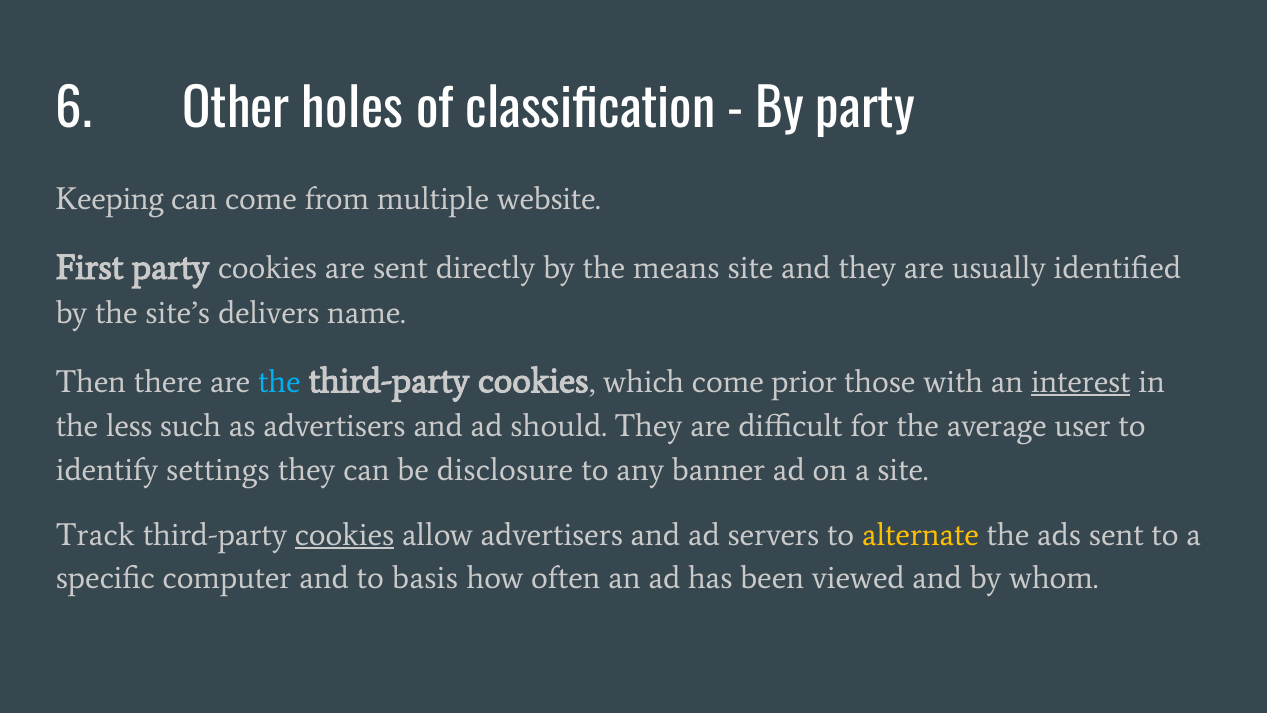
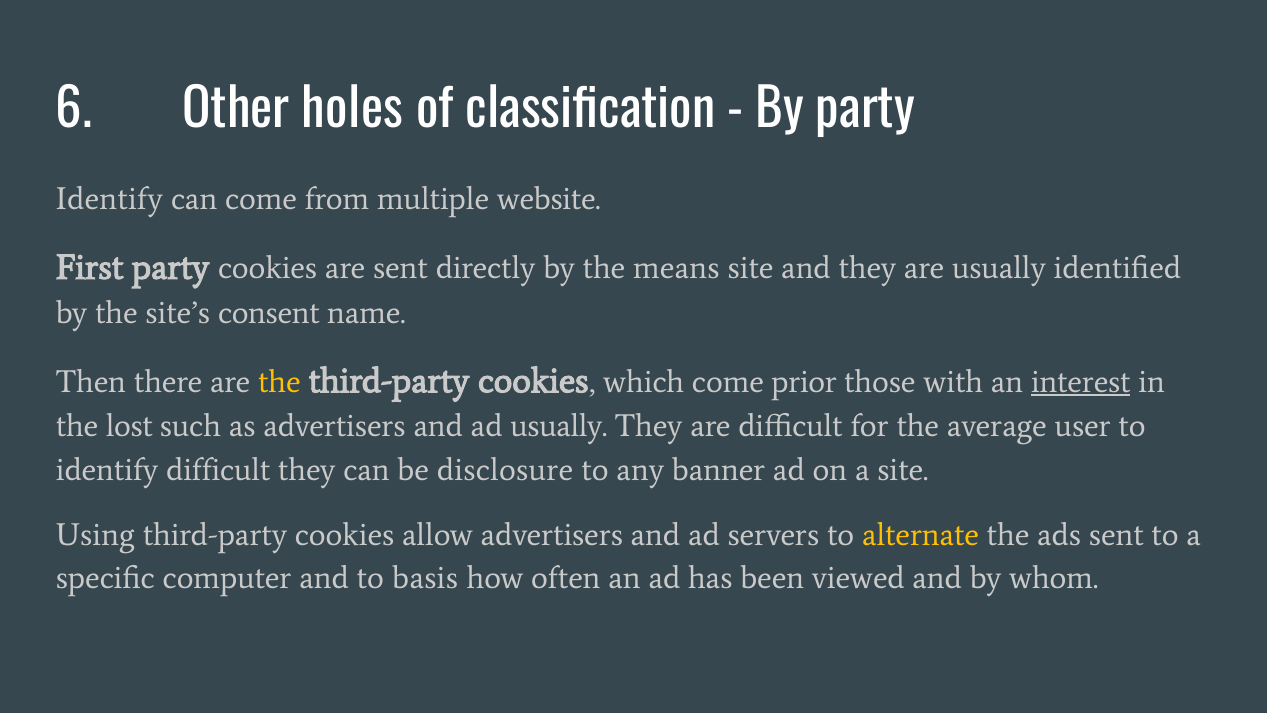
Keeping: Keeping -> Identify (109, 199)
delivers: delivers -> consent (269, 313)
the colour: light blue -> yellow (279, 382)
less: less -> lost (129, 426)
ad should: should -> usually (559, 426)
identify settings: settings -> difficult (218, 470)
Track: Track -> Using (95, 535)
cookies underline: present -> none (345, 535)
